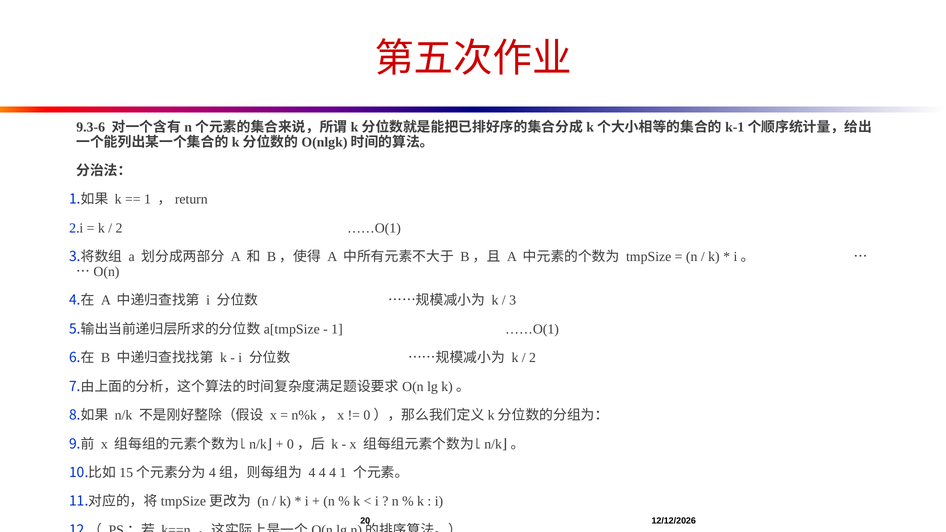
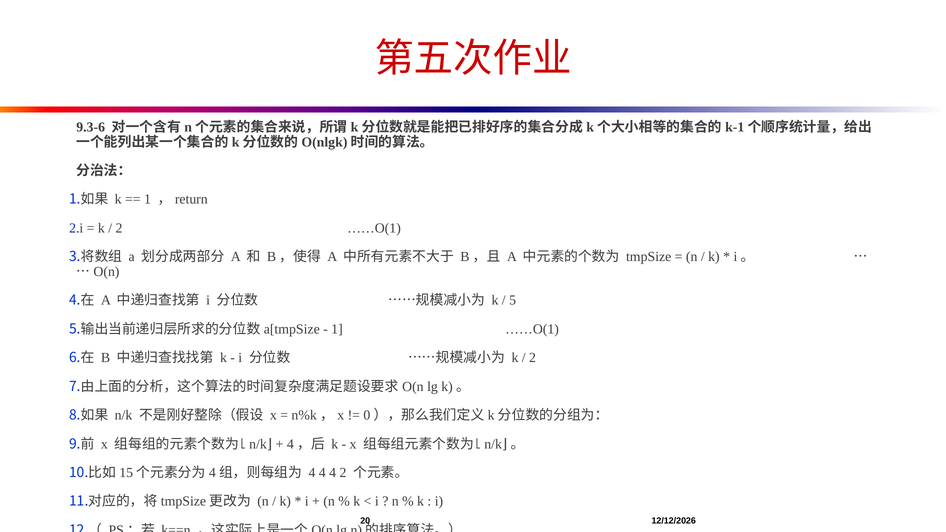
3: 3 -> 5 (513, 301)
0: 0 -> 4 (290, 444)
4 1: 1 -> 2 (343, 473)
